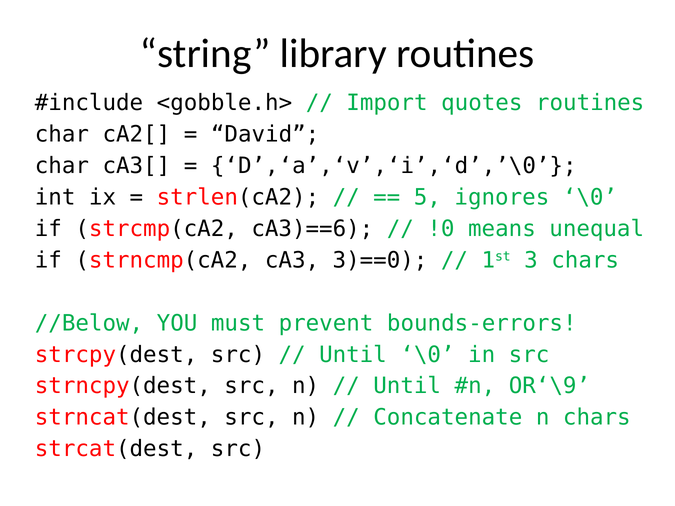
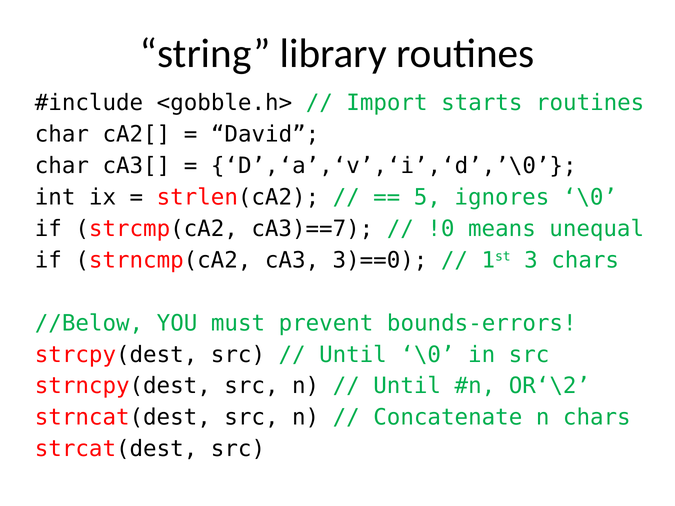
quotes: quotes -> starts (482, 103)
cA3)==6: cA3)==6 -> cA3)==7 (312, 229)
OR‘\9: OR‘\9 -> OR‘\2 (549, 386)
